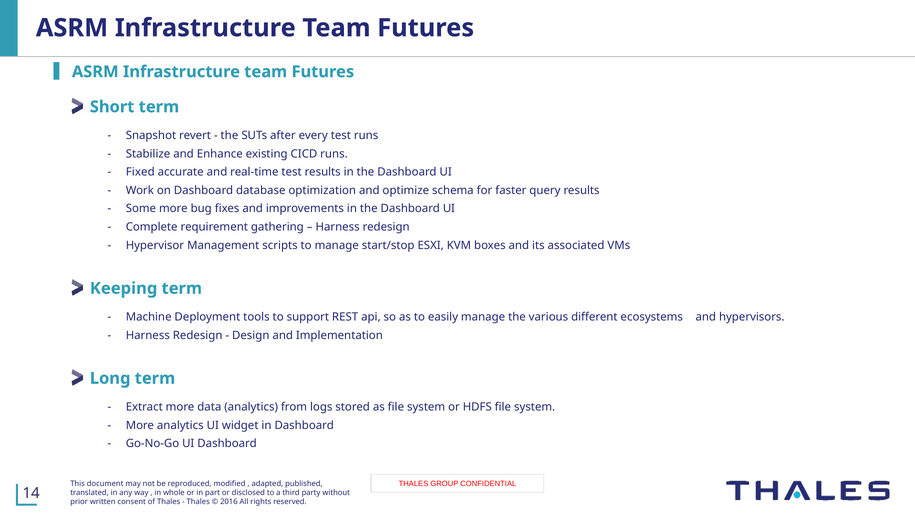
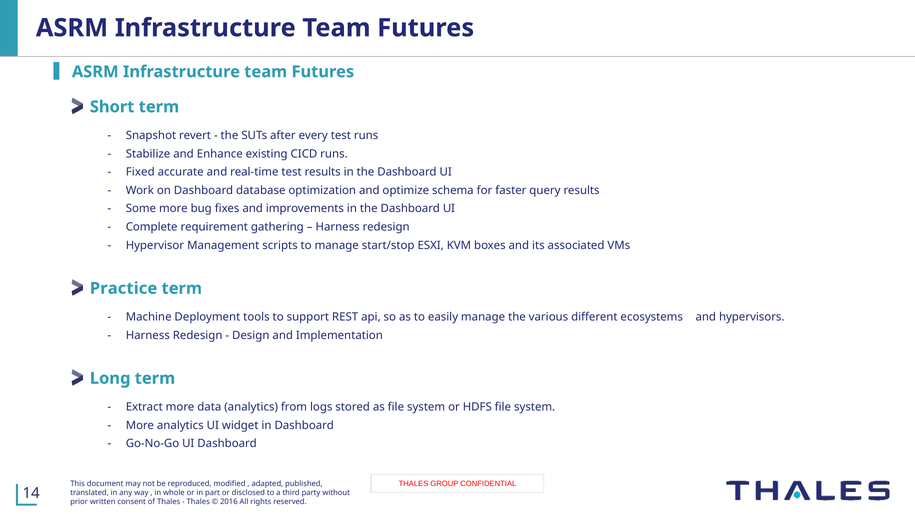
Keeping: Keeping -> Practice (124, 289)
